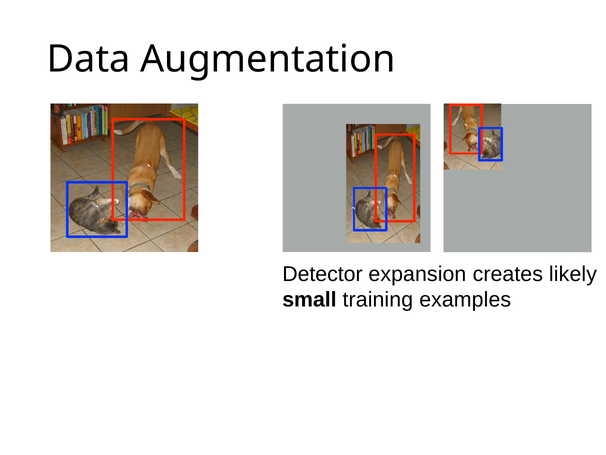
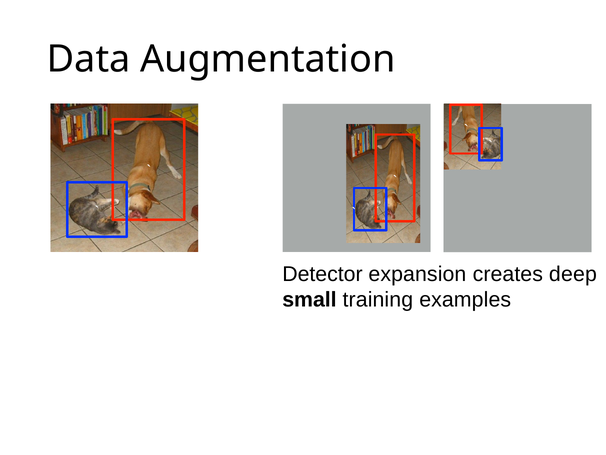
likely: likely -> deep (573, 274)
